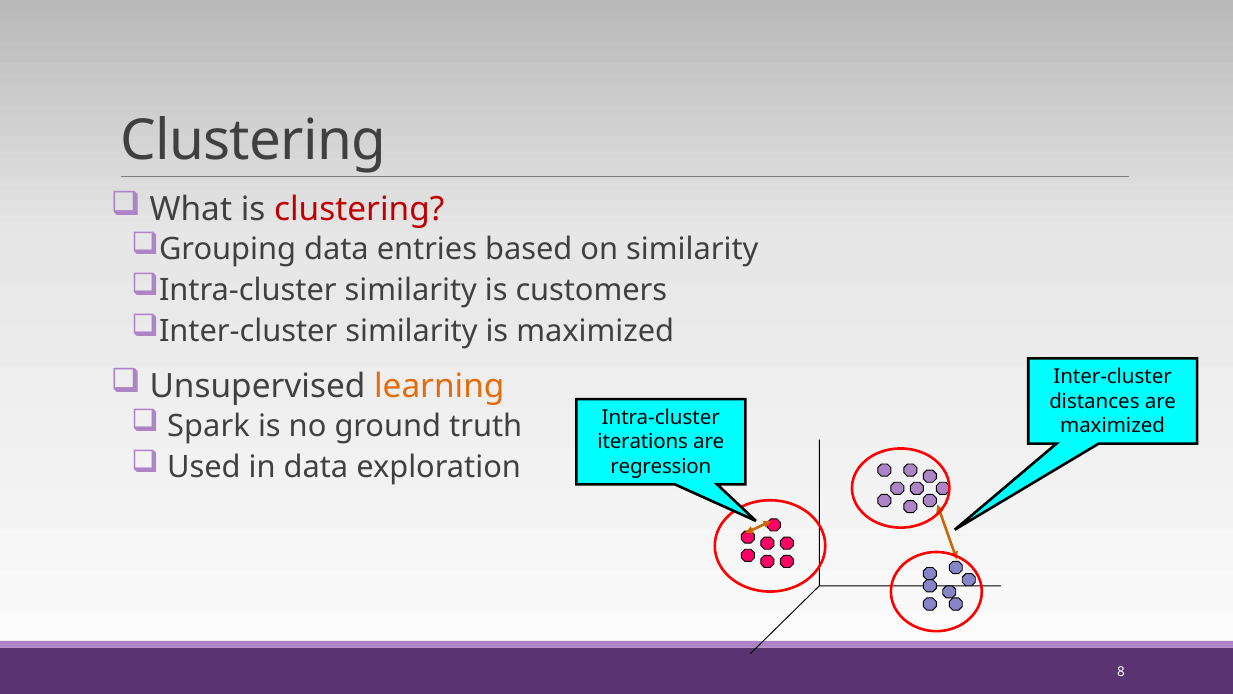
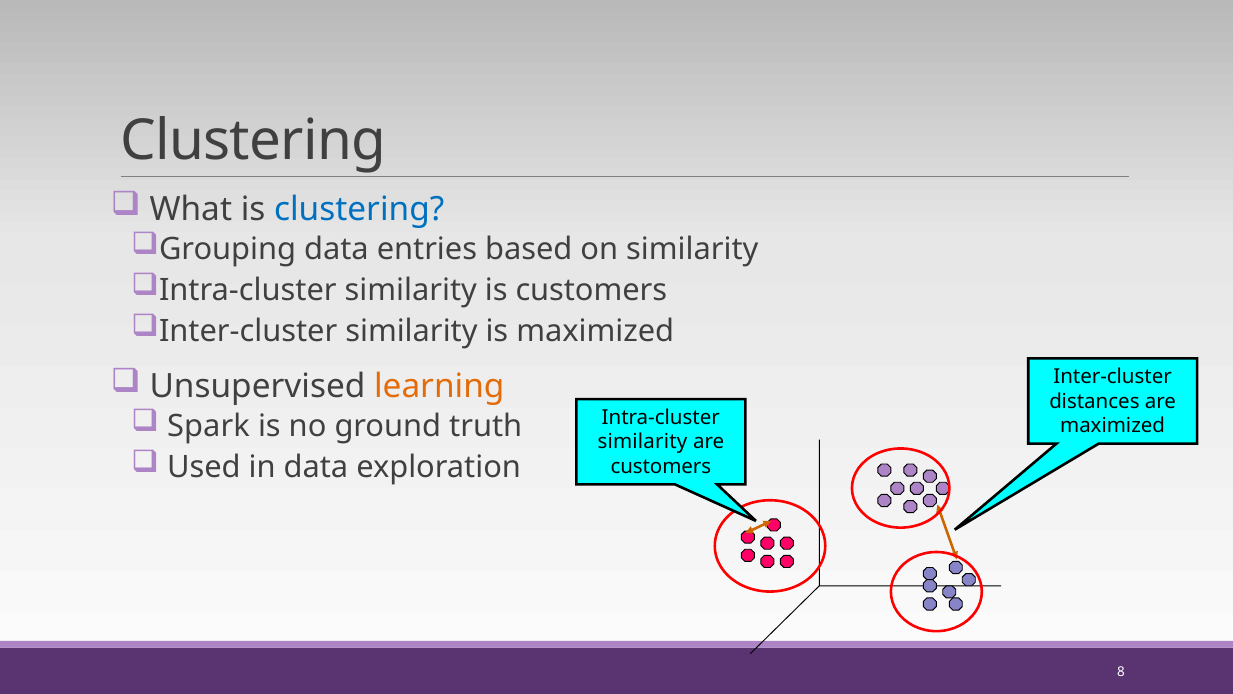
clustering colour: red -> blue (359, 209)
iterations: iterations -> similarity (642, 442)
regression: regression -> customers (661, 466)
